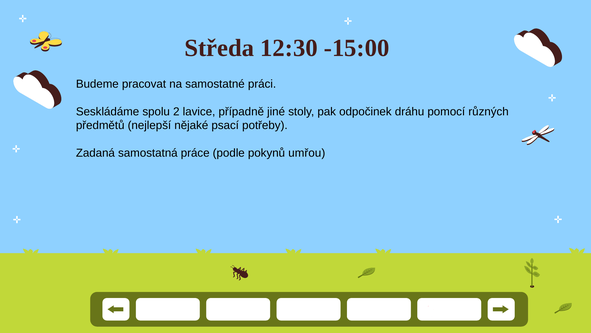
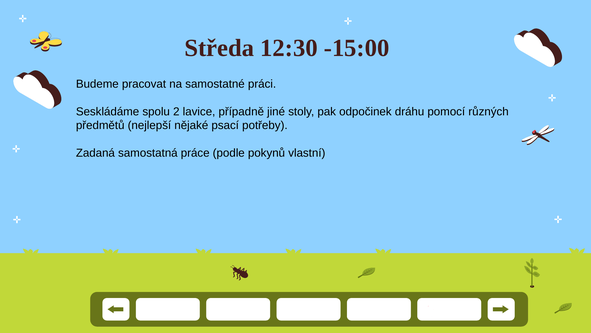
umřou: umřou -> vlastní (307, 153)
